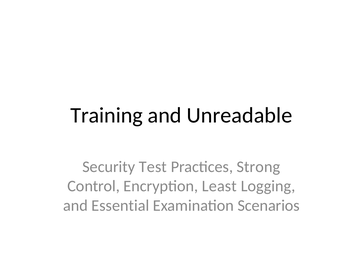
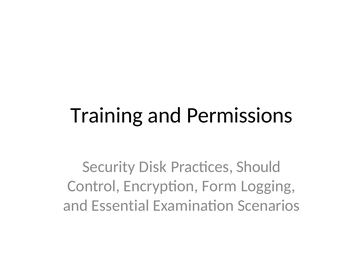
Unreadable: Unreadable -> Permissions (240, 115)
Test: Test -> Disk (153, 167)
Strong: Strong -> Should (259, 167)
Least: Least -> Form (219, 186)
